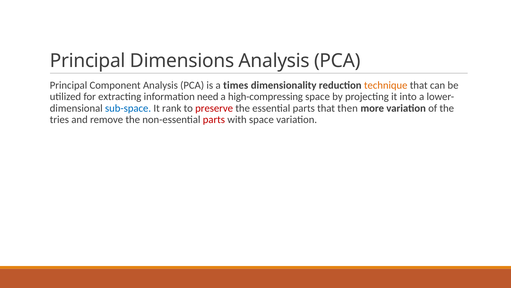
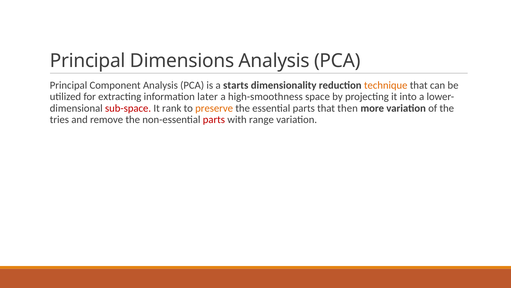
times: times -> starts (236, 85)
need: need -> later (208, 96)
high-compressing: high-compressing -> high-smoothness (265, 96)
sub-space colour: blue -> red (128, 108)
preserve colour: red -> orange (214, 108)
with space: space -> range (261, 120)
